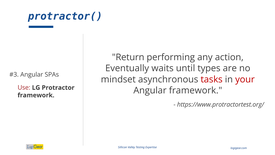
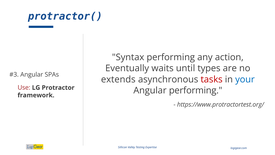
Return: Return -> Syntax (128, 57)
mindset: mindset -> extends (118, 79)
your colour: red -> blue (245, 79)
Angular framework: framework -> performing (196, 90)
